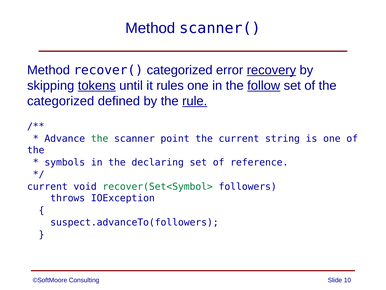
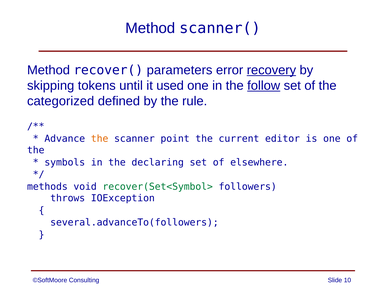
recover( categorized: categorized -> parameters (180, 70)
tokens underline: present -> none (97, 85)
rules: rules -> used (170, 85)
rule underline: present -> none (195, 101)
the colour: green -> orange (100, 138)
string: string -> editor (283, 138)
reference: reference -> elsewhere (259, 162)
current: current -> methods (47, 186)
suspect.advanceTo(followers: suspect.advanceTo(followers -> several.advanceTo(followers (134, 222)
